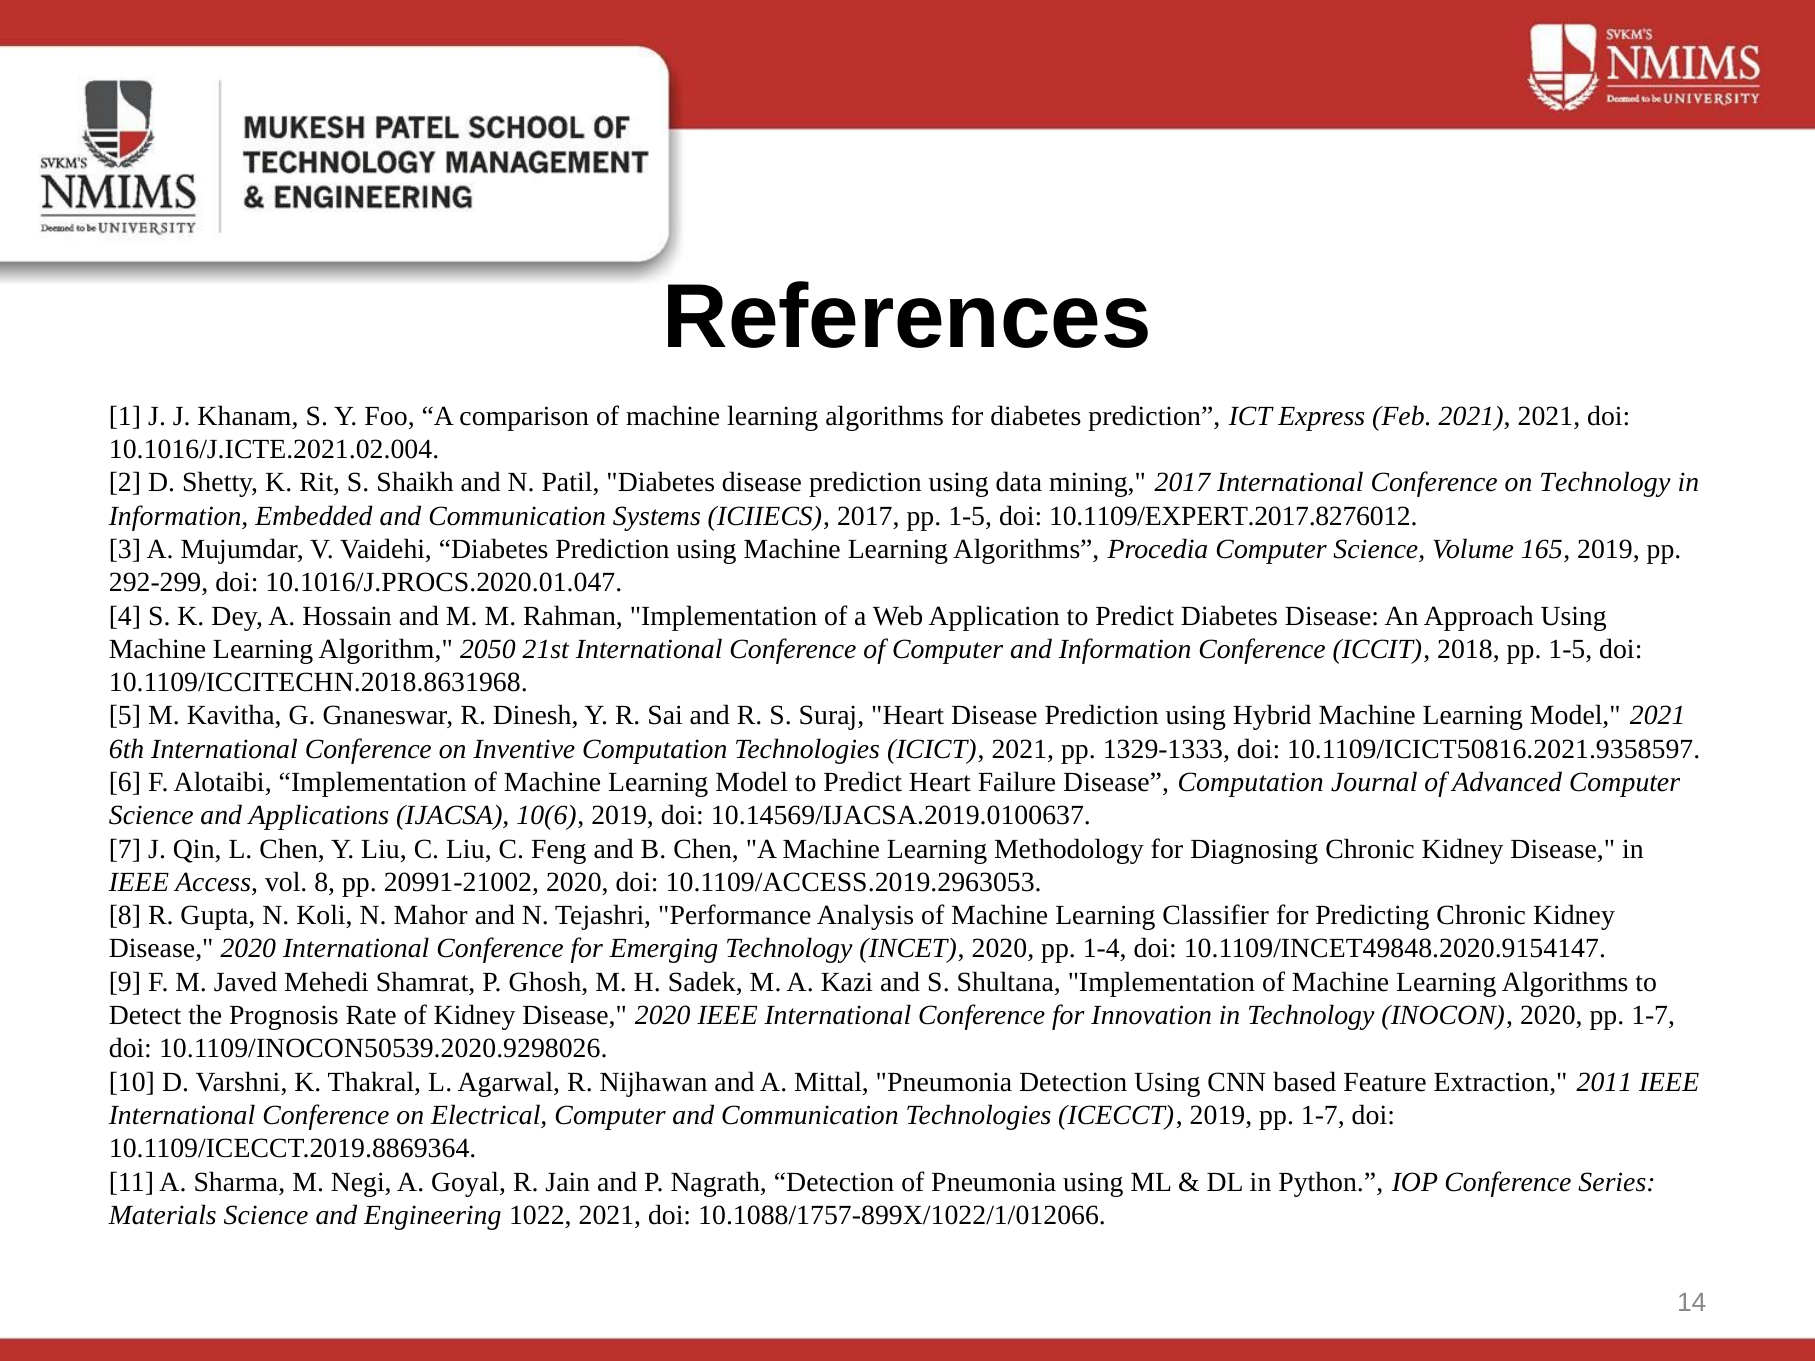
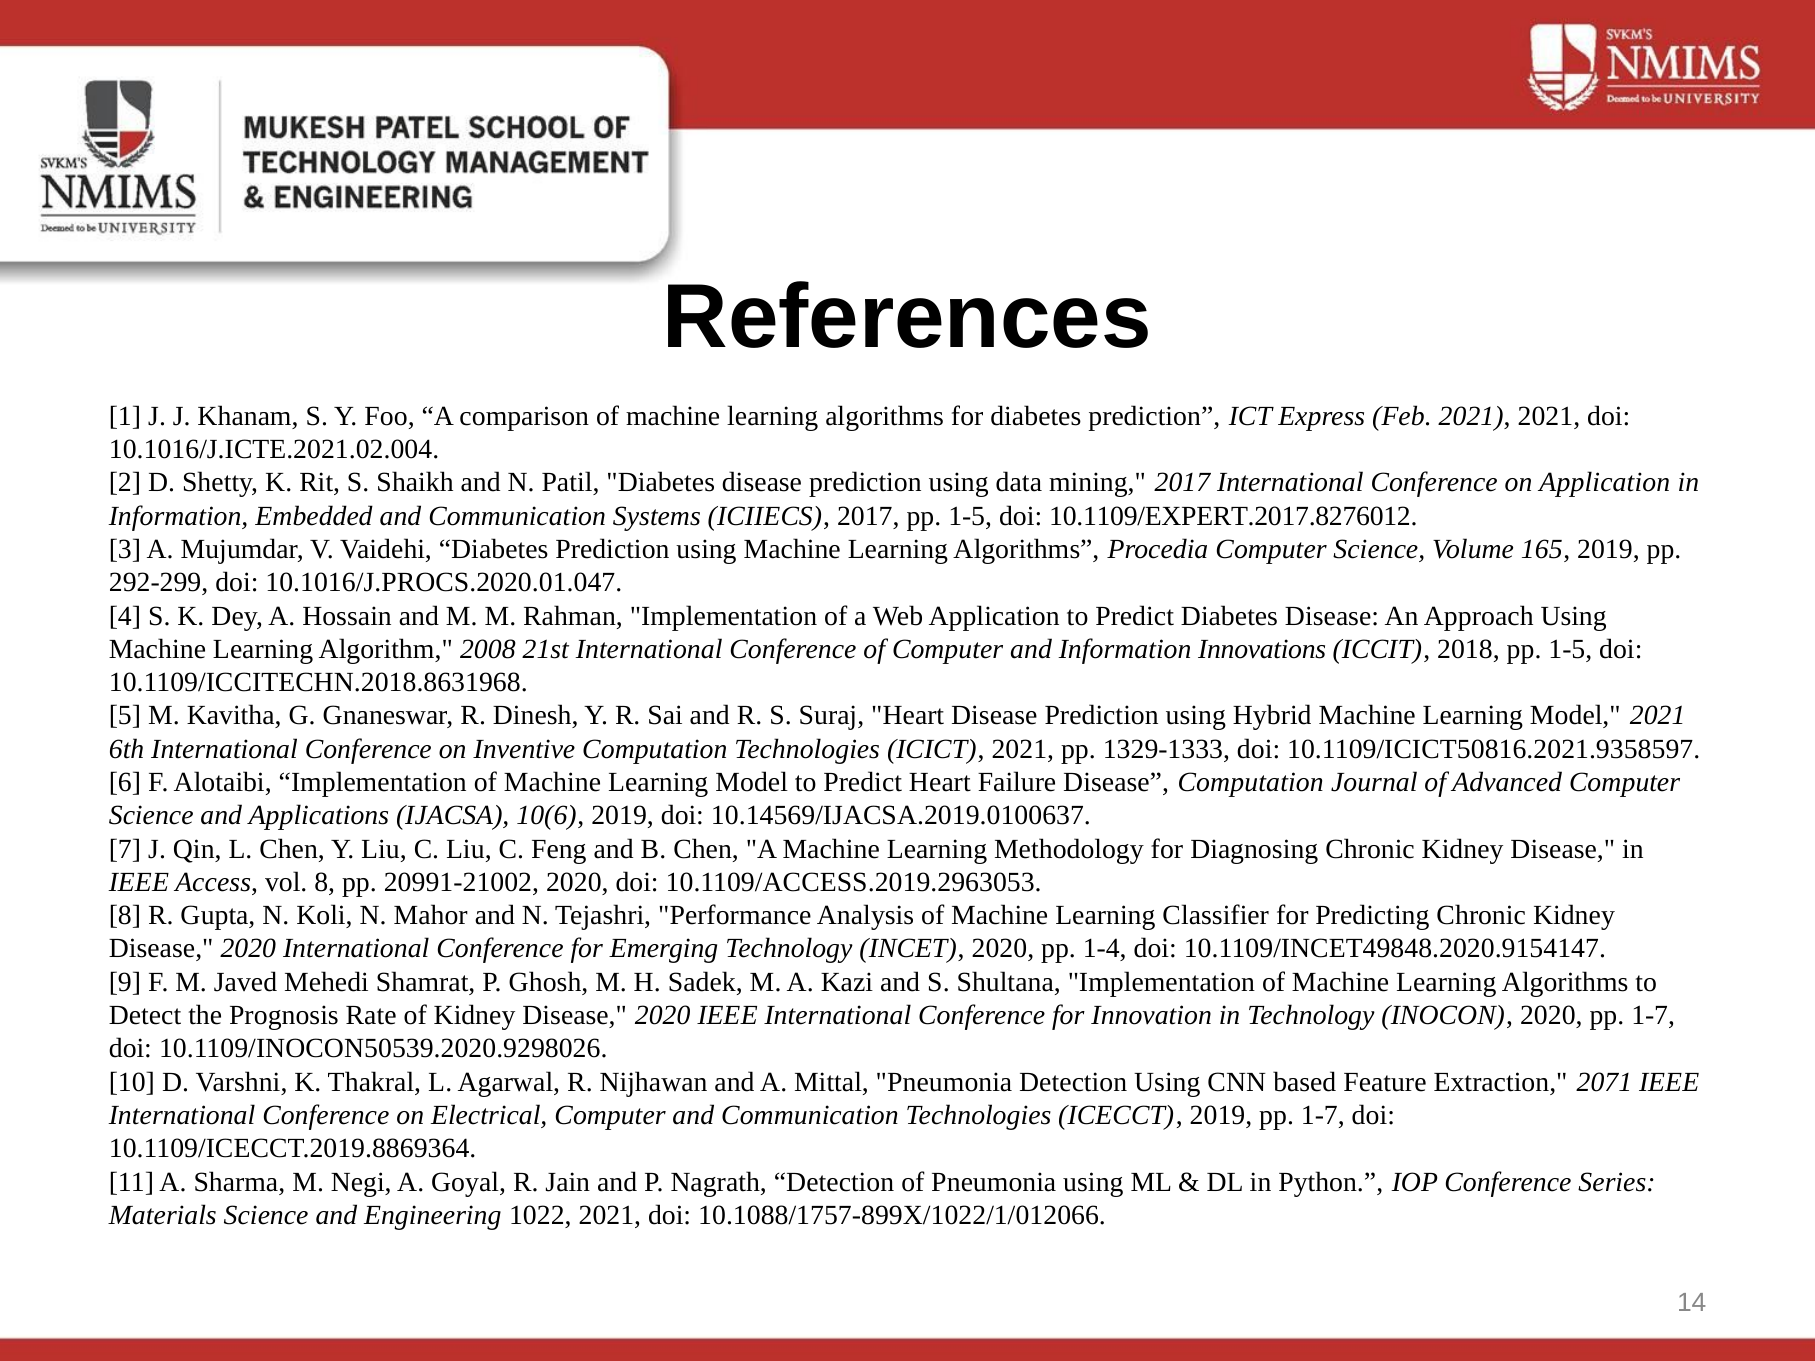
on Technology: Technology -> Application (1605, 483)
2050: 2050 -> 2008 (488, 649)
Information Conference: Conference -> Innovations (1262, 649)
2011: 2011 -> 2071 (1604, 1082)
